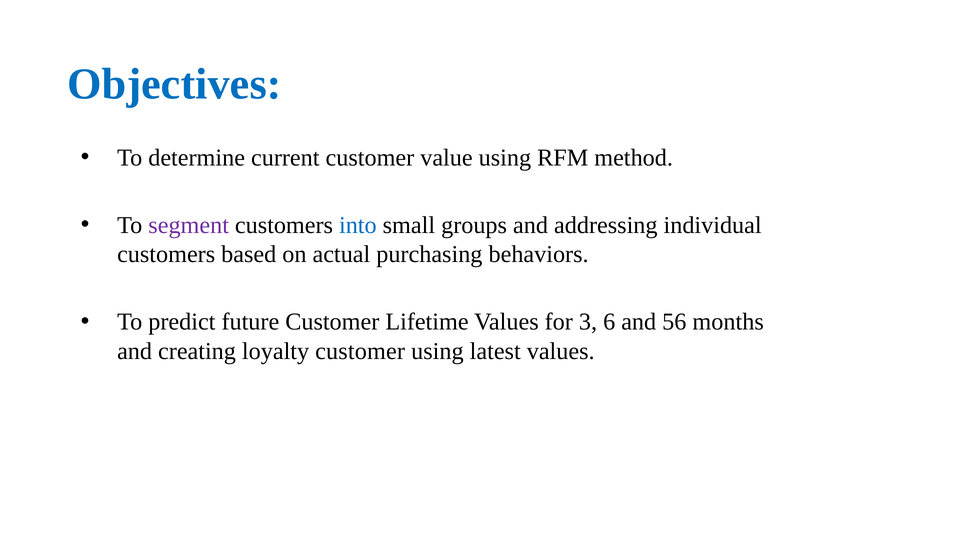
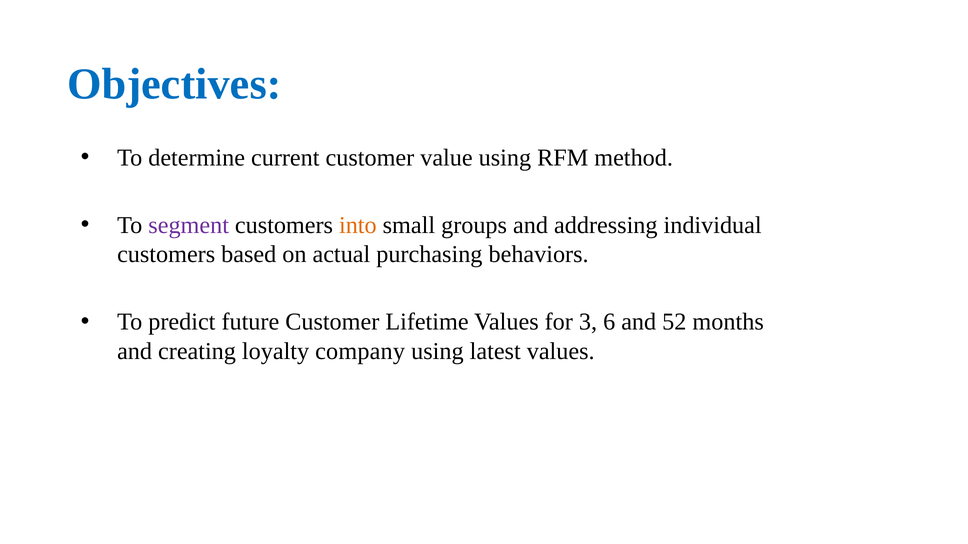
into colour: blue -> orange (358, 226)
56: 56 -> 52 (674, 322)
loyalty customer: customer -> company (360, 351)
